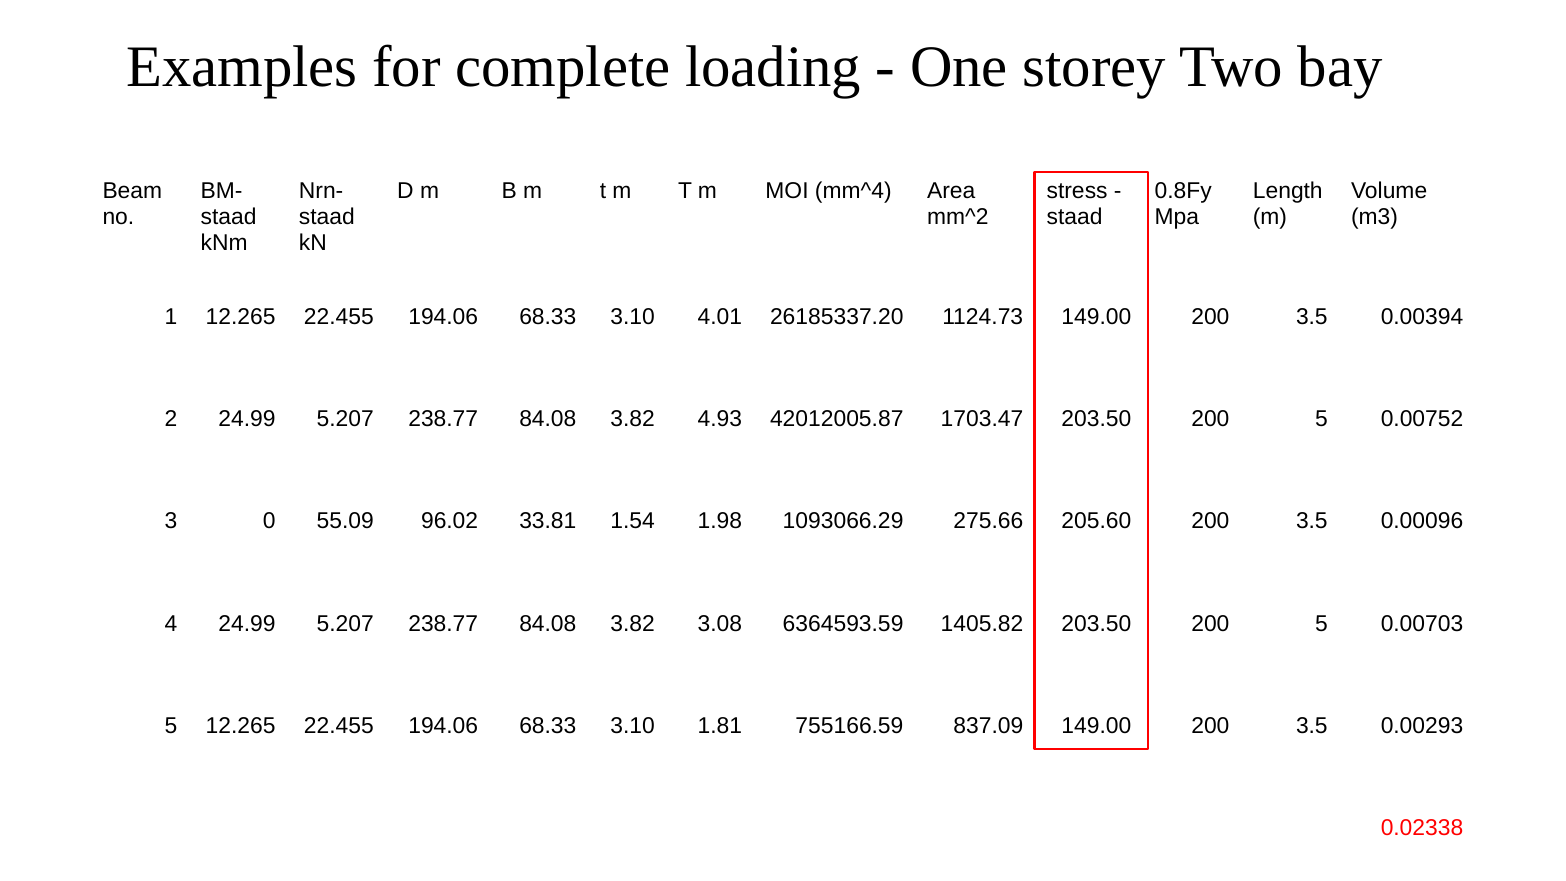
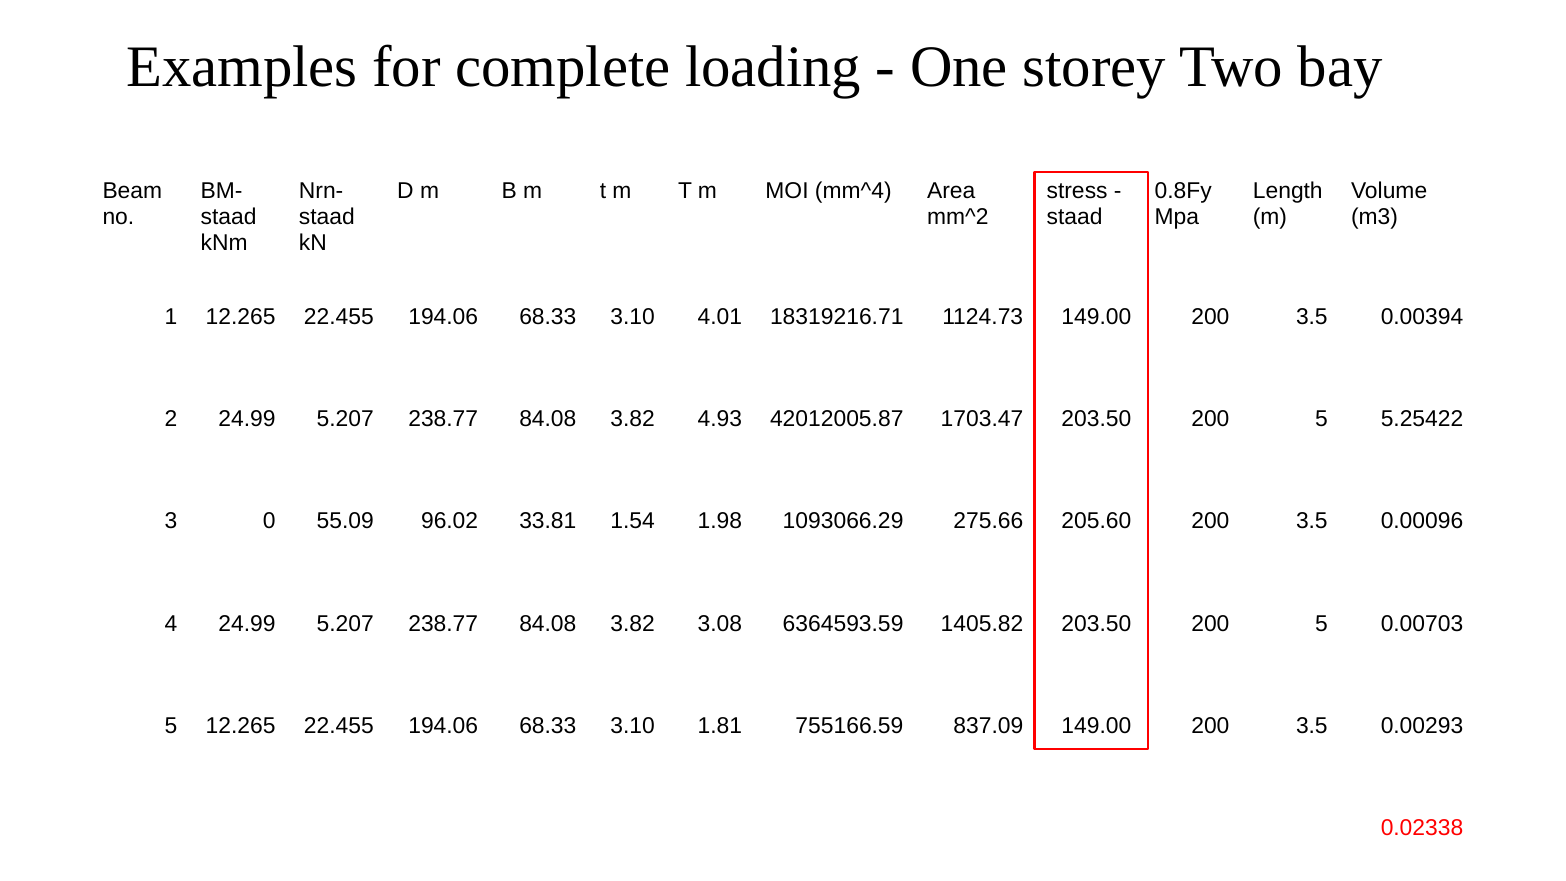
26185337.20: 26185337.20 -> 18319216.71 (837, 317)
0.00752: 0.00752 -> 5.25422 (1422, 419)
